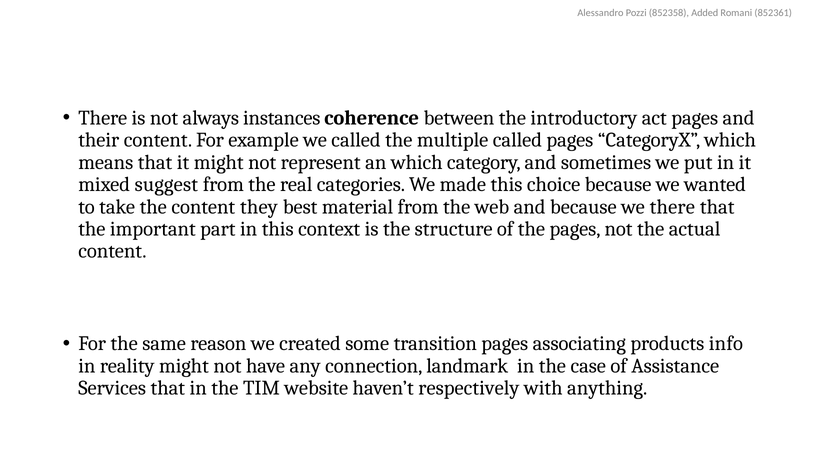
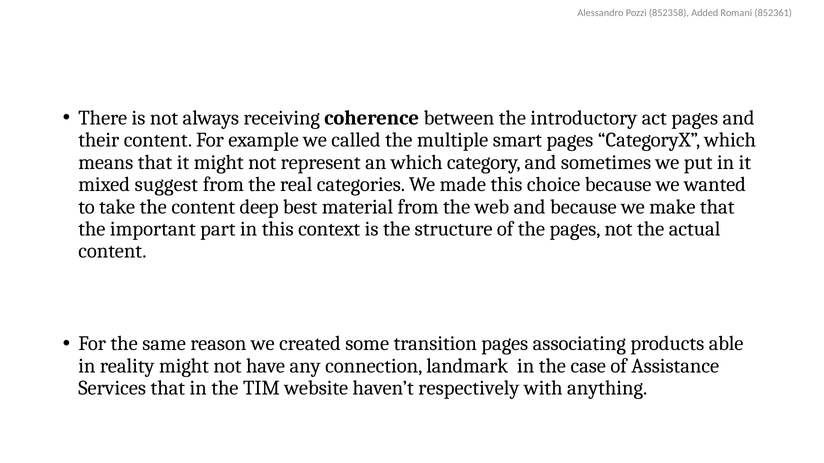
instances: instances -> receiving (282, 118)
multiple called: called -> smart (517, 140)
they: they -> deep (259, 207)
we there: there -> make (672, 207)
info: info -> able (726, 344)
